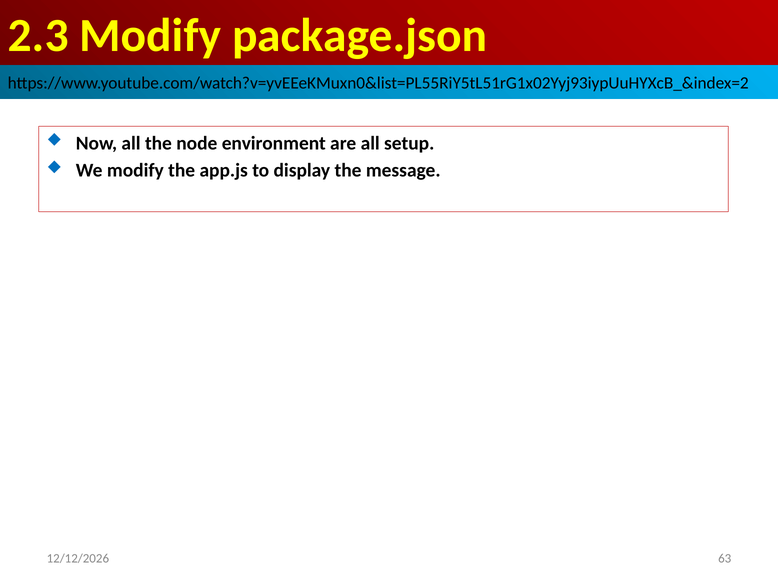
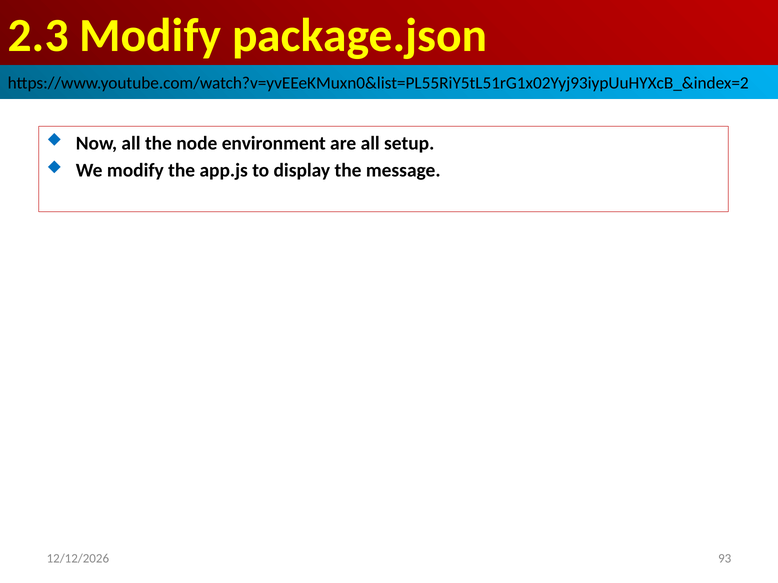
63: 63 -> 93 (725, 559)
